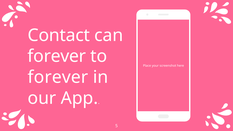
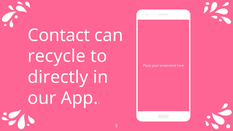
forever: forever -> recycle (57, 56)
forever: forever -> directly (58, 77)
